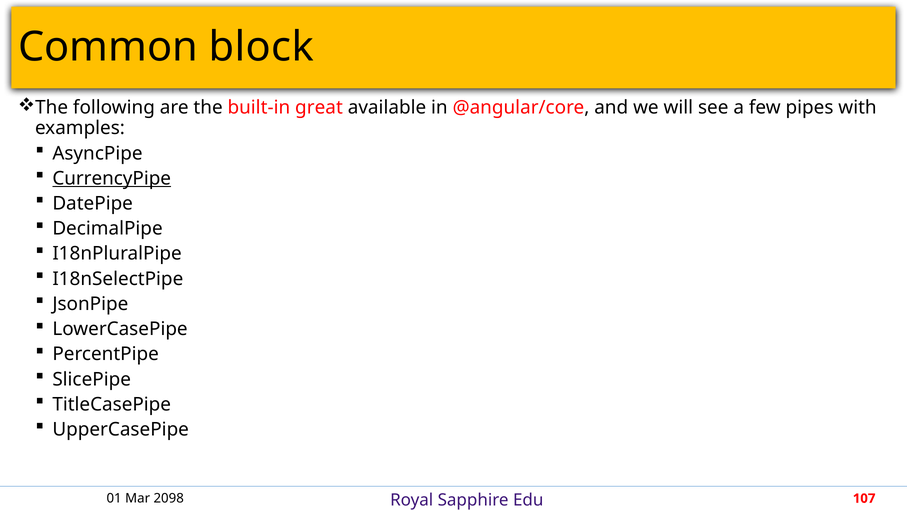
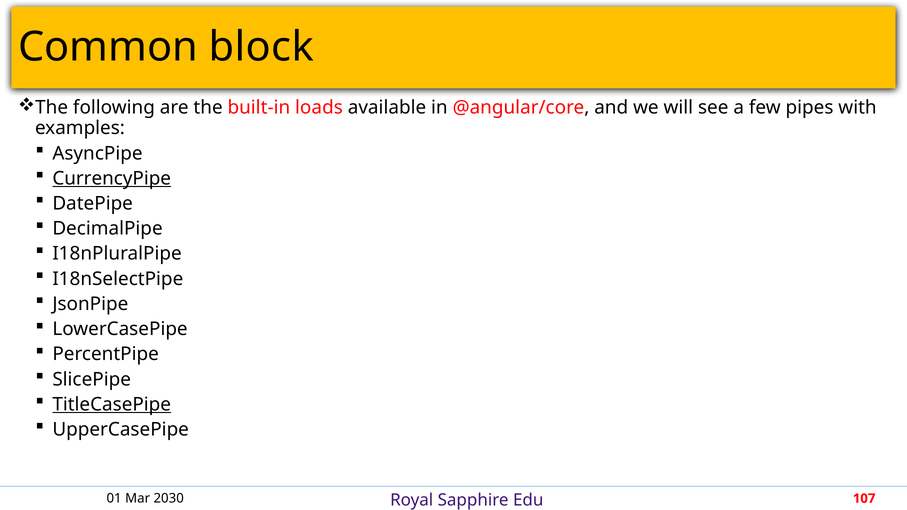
great: great -> loads (319, 108)
TitleCasePipe underline: none -> present (112, 405)
2098: 2098 -> 2030 (169, 499)
